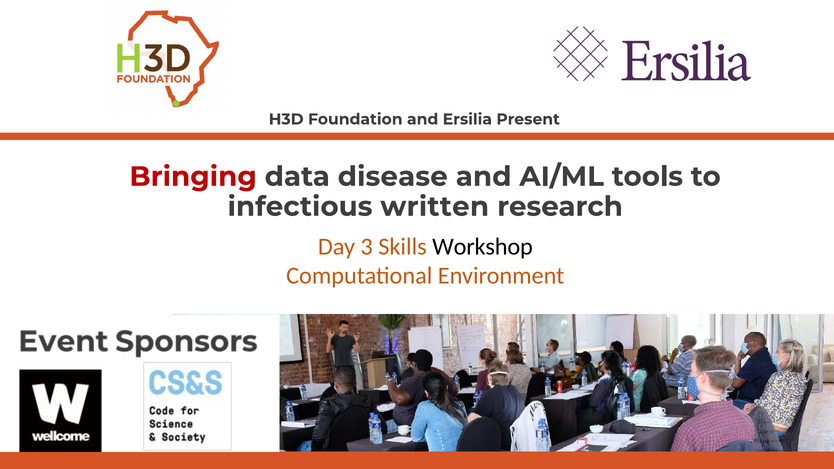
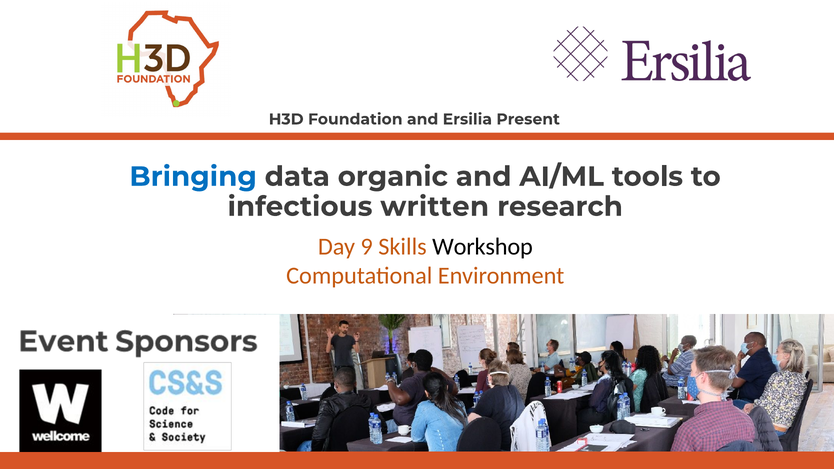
Bringing colour: red -> blue (193, 177)
disease: disease -> organic (393, 177)
3: 3 -> 9 (367, 247)
